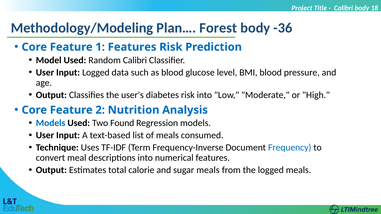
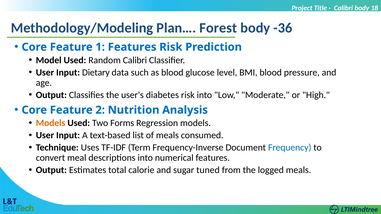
Input Logged: Logged -> Dietary (96, 72)
Models colour: blue -> orange (51, 123)
Found: Found -> Forms (122, 123)
sugar meals: meals -> tuned (208, 170)
